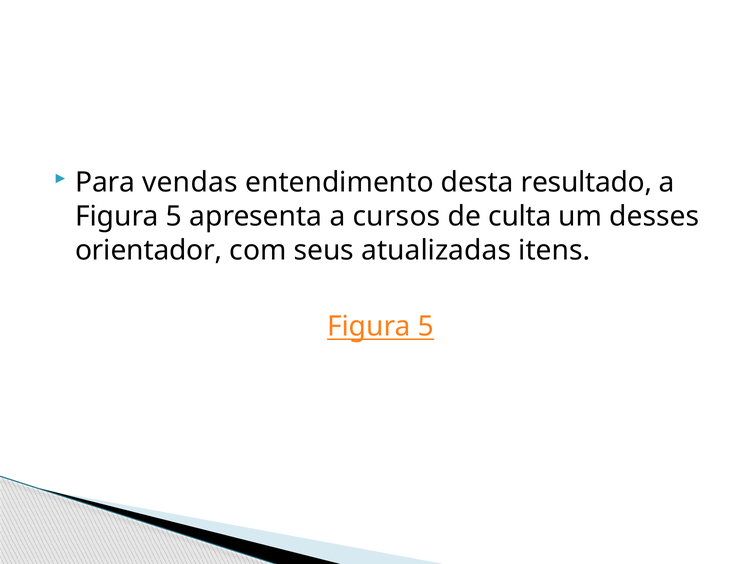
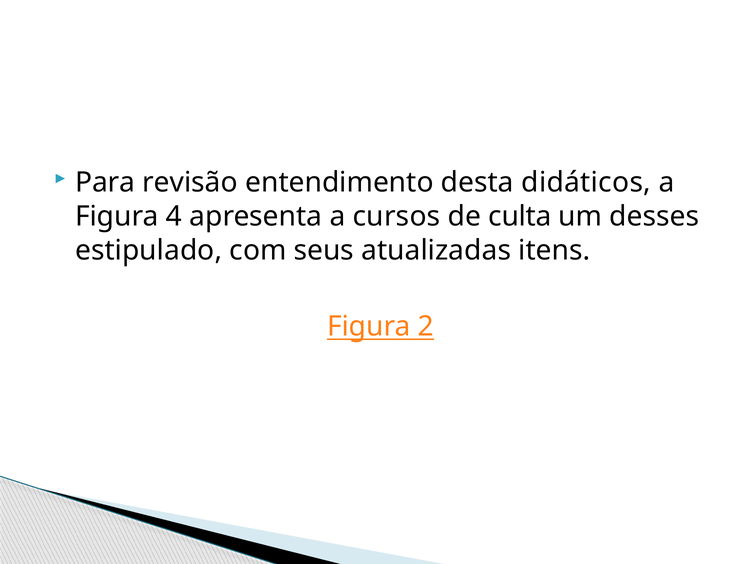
vendas: vendas -> revisão (190, 182)
resultado: resultado -> didáticos (586, 182)
5: 5 -> 4 (174, 216)
orientador: orientador -> estipulado (149, 250)
5: 5 -> 2 (426, 326)
